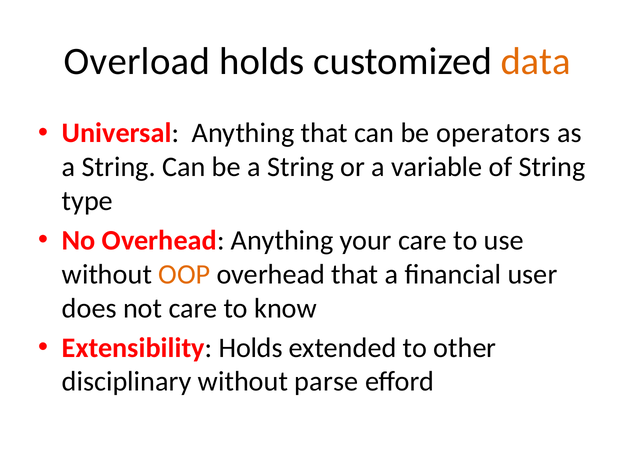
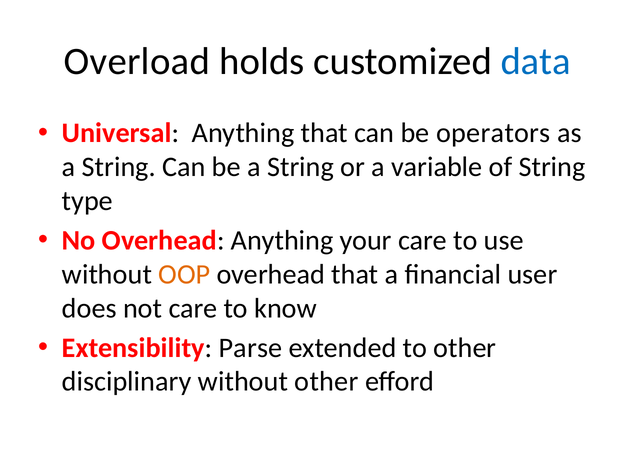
data colour: orange -> blue (536, 61)
Extensibility Holds: Holds -> Parse (251, 348)
without parse: parse -> other (326, 382)
